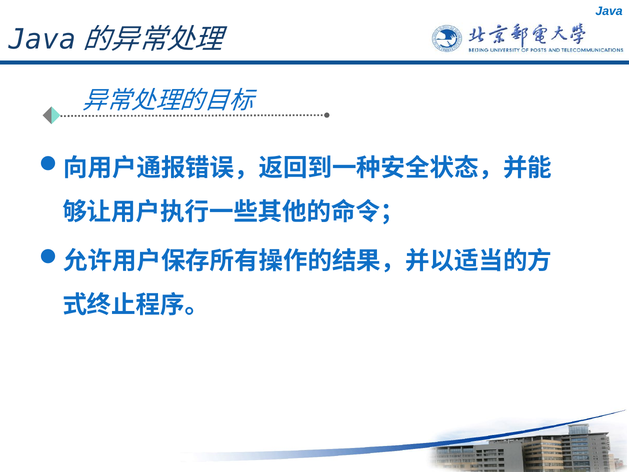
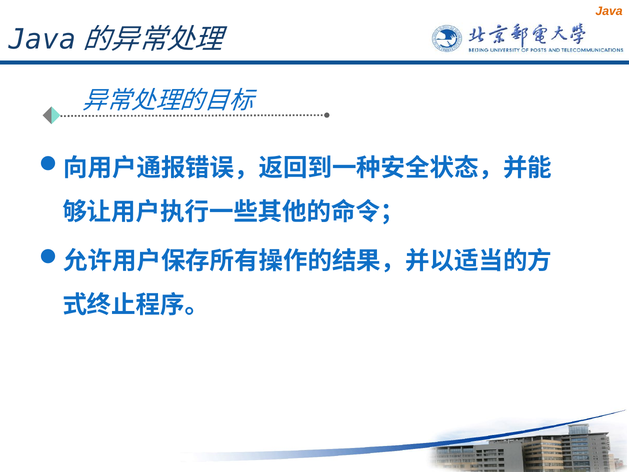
Java colour: blue -> orange (609, 11)
